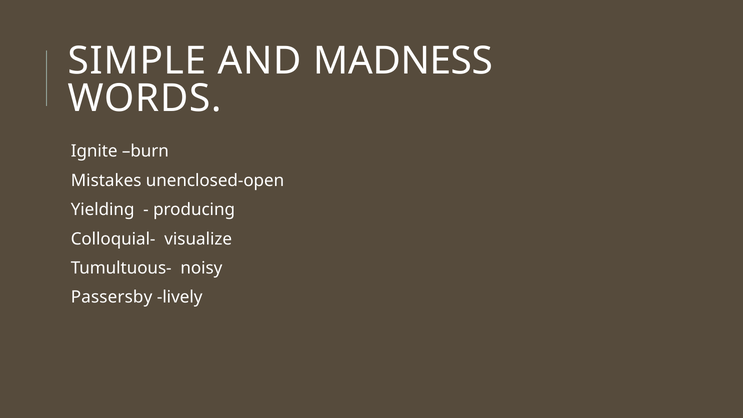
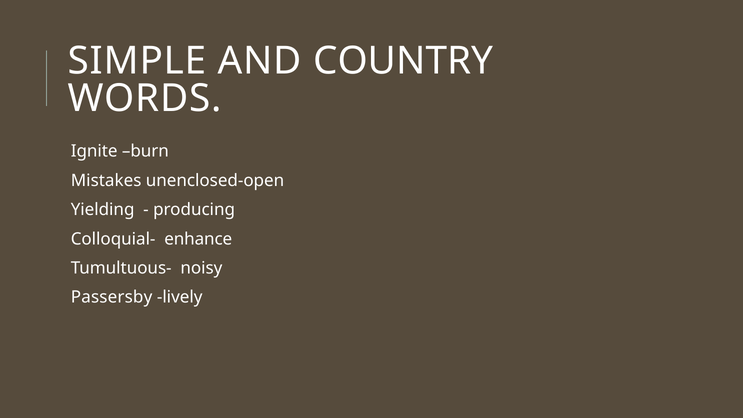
MADNESS: MADNESS -> COUNTRY (403, 61)
visualize: visualize -> enhance (198, 239)
